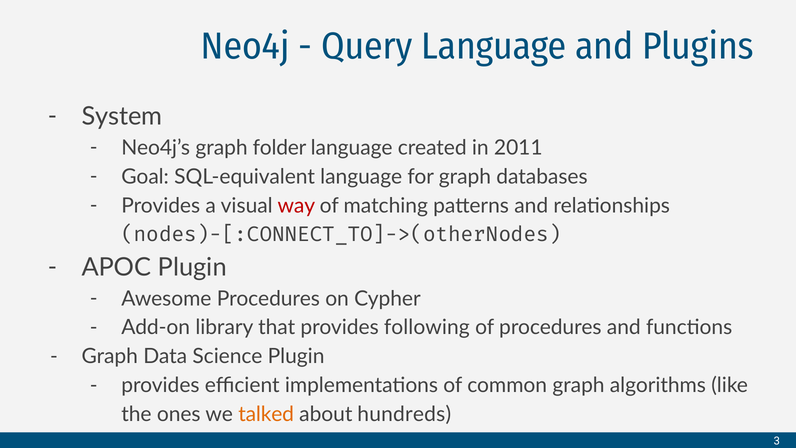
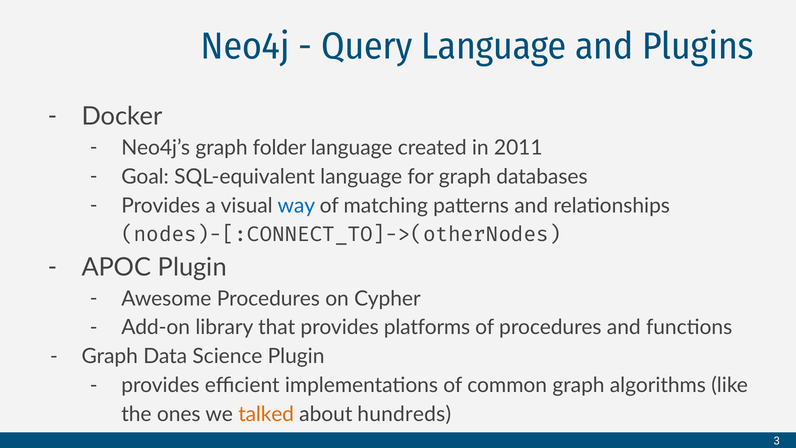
System: System -> Docker (122, 116)
way colour: red -> blue (296, 205)
following: following -> platforms (427, 327)
